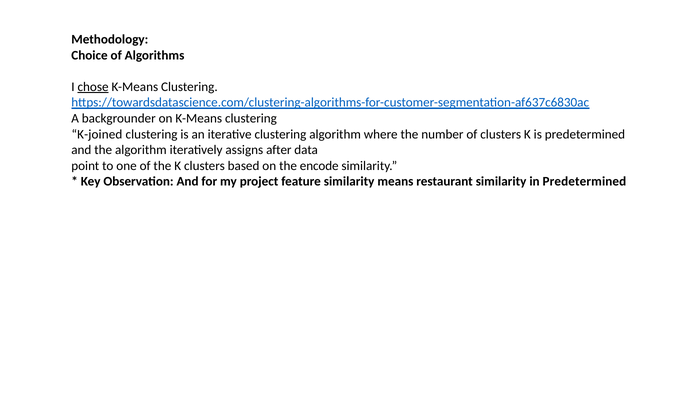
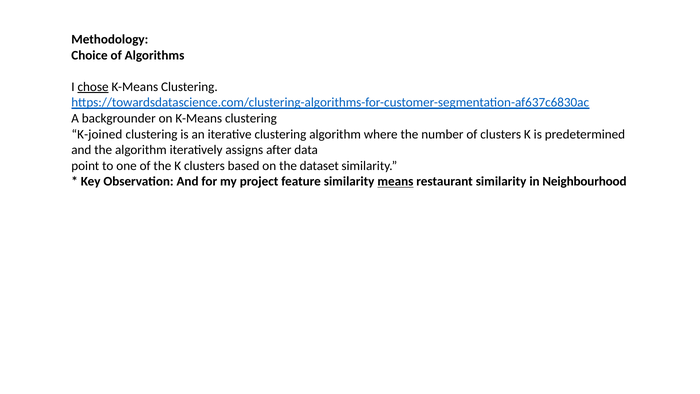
encode: encode -> dataset (319, 166)
means underline: none -> present (395, 182)
in Predetermined: Predetermined -> Neighbourhood (585, 182)
